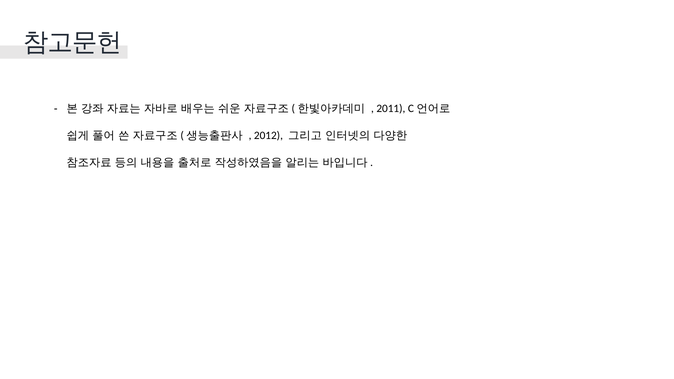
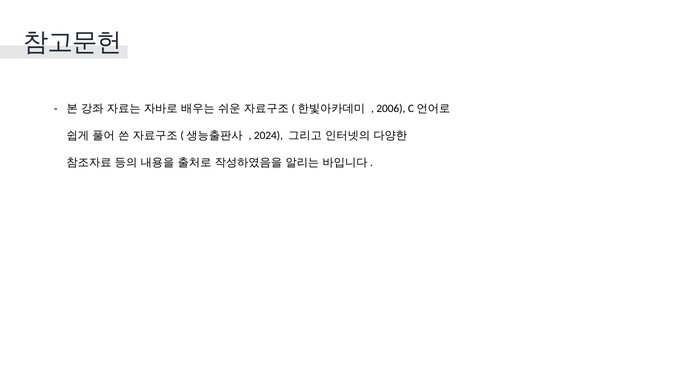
2011: 2011 -> 2006 (391, 109)
2012: 2012 -> 2024 (268, 136)
